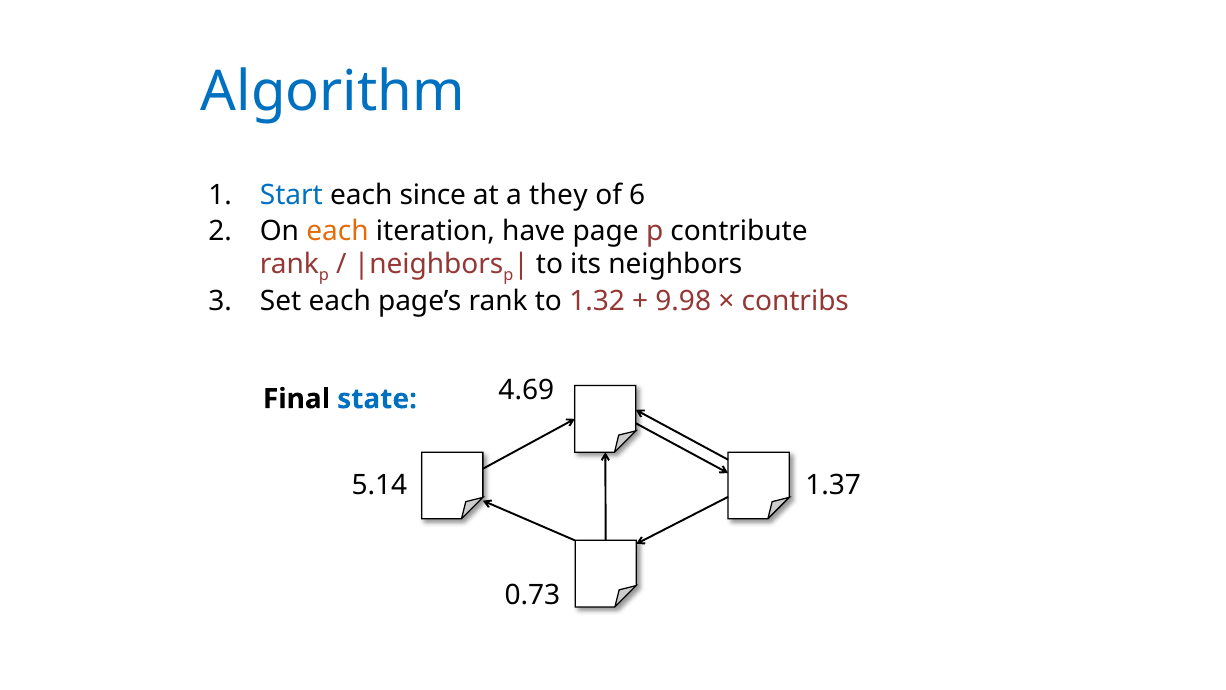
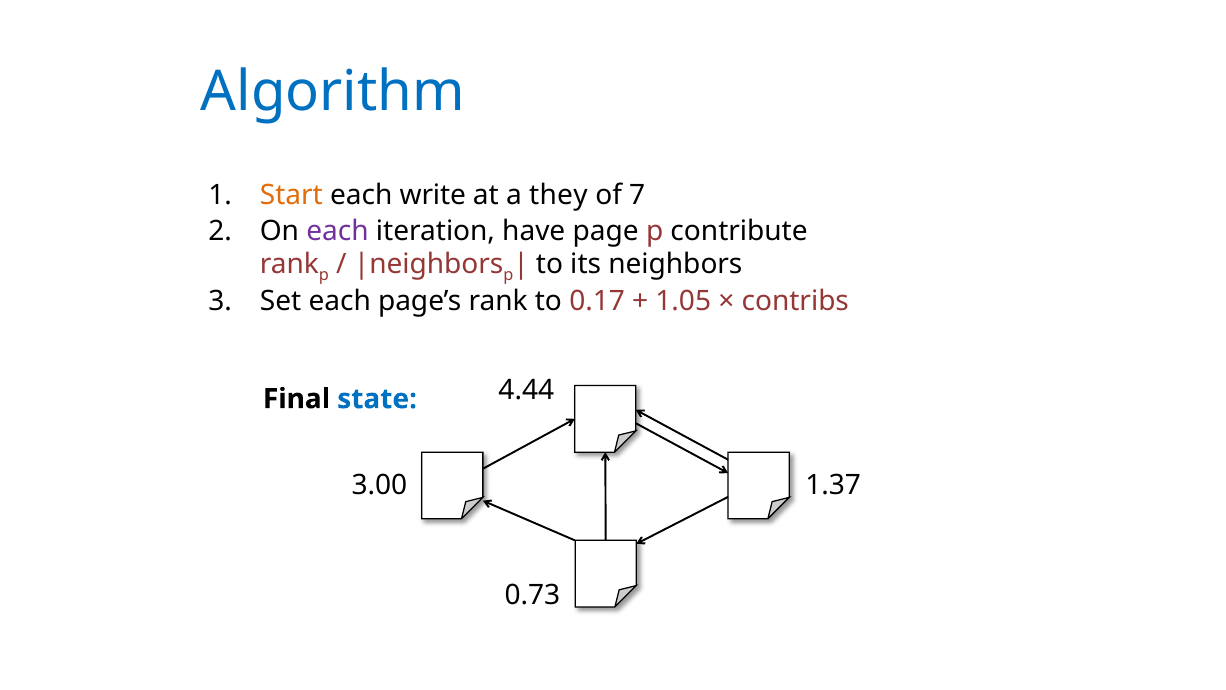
Start colour: blue -> orange (291, 195)
since: since -> write (433, 195)
6: 6 -> 7 (637, 195)
each colour: orange -> purple (338, 231)
1.32: 1.32 -> 0.17 (597, 301)
9.98: 9.98 -> 1.05 (683, 301)
4.69: 4.69 -> 4.44 (526, 390)
5.14: 5.14 -> 3.00 (379, 485)
